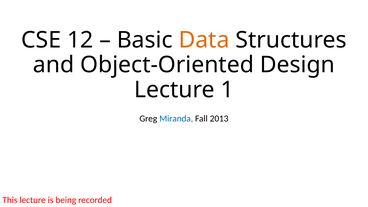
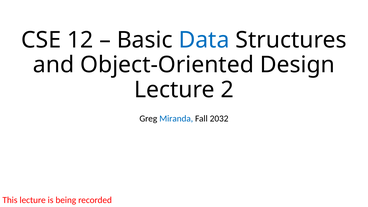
Data colour: orange -> blue (204, 40)
1: 1 -> 2 (227, 90)
2013: 2013 -> 2032 (219, 119)
